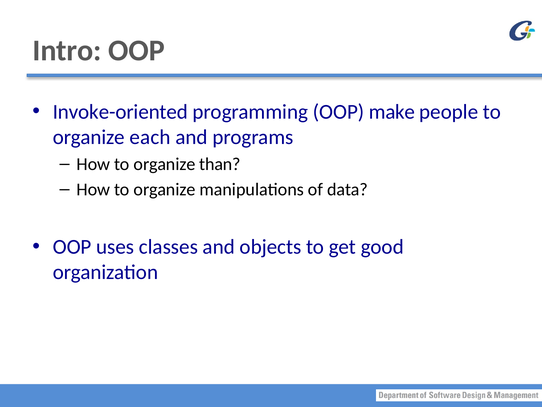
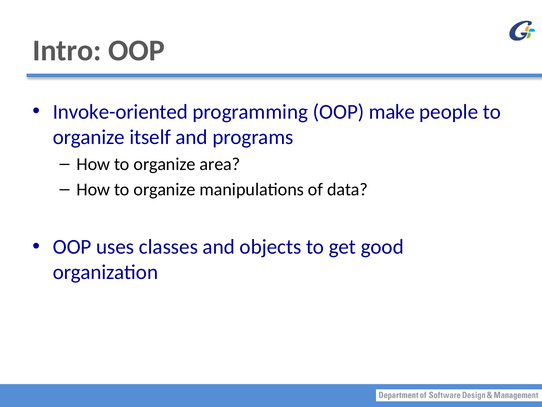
each: each -> itself (150, 137)
than: than -> area (220, 164)
